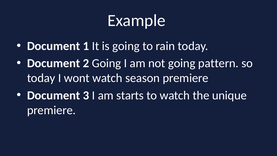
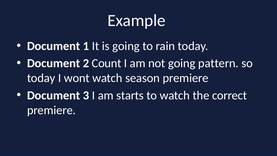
2 Going: Going -> Count (107, 63)
unique: unique -> correct (229, 95)
